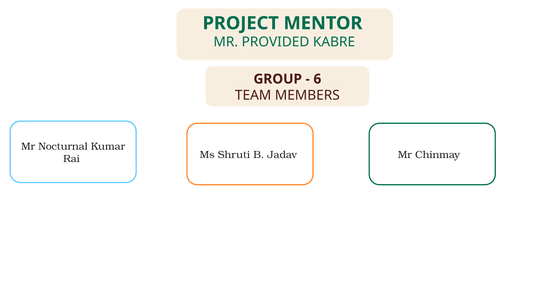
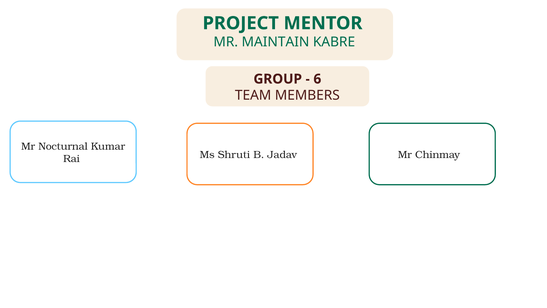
PROVIDED: PROVIDED -> MAINTAIN (275, 42)
